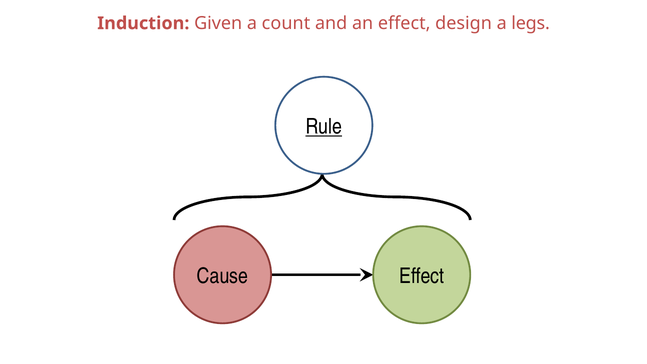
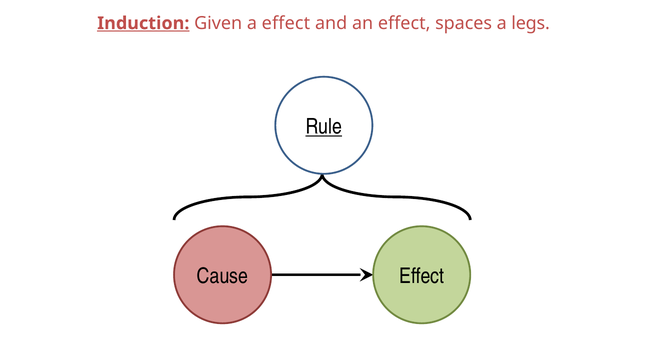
Induction underline: none -> present (143, 23)
a count: count -> effect (286, 23)
design: design -> spaces (464, 23)
